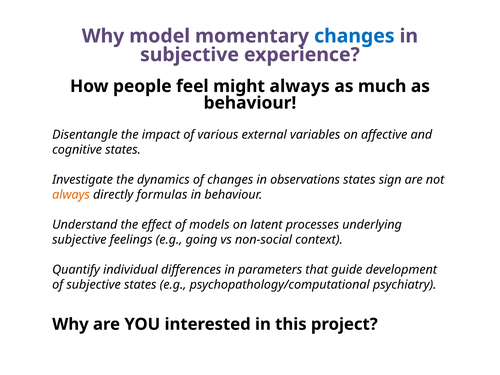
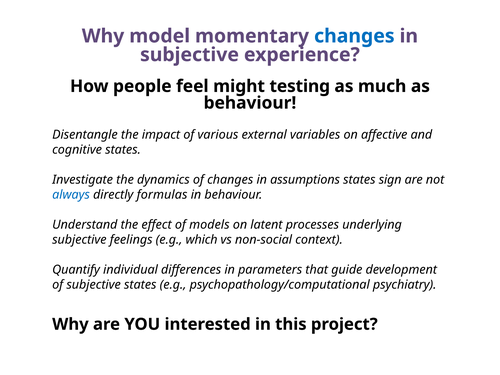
might always: always -> testing (300, 86)
observations: observations -> assumptions (305, 180)
always colour: orange -> blue (71, 195)
going: going -> which (202, 240)
